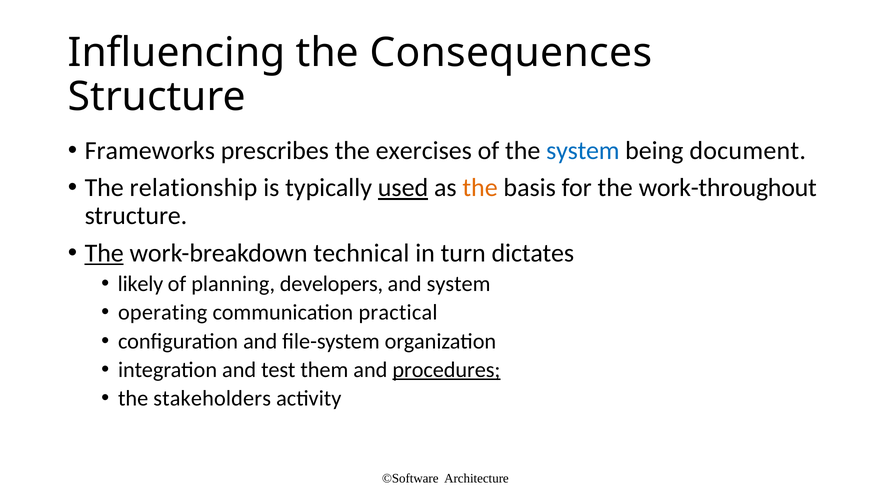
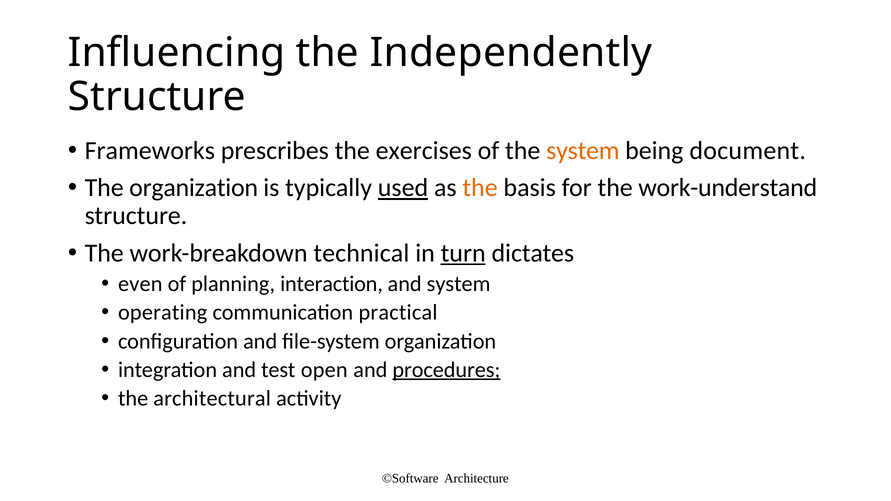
Consequences: Consequences -> Independently (511, 53)
system colour: blue -> orange (583, 151)
The relationship: relationship -> organization (194, 188)
work-throughout: work-throughout -> work-understand (728, 188)
The underline: present -> none (104, 253)
turn underline: none -> present (463, 253)
likely: likely -> even (140, 284)
developers: developers -> interaction (331, 284)
them: them -> open (324, 370)
stakeholders: stakeholders -> architectural (212, 399)
